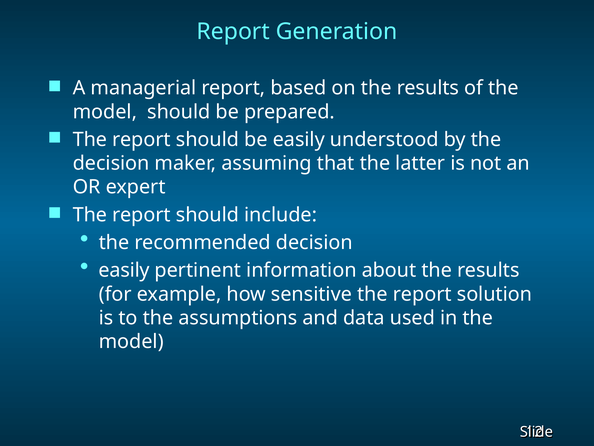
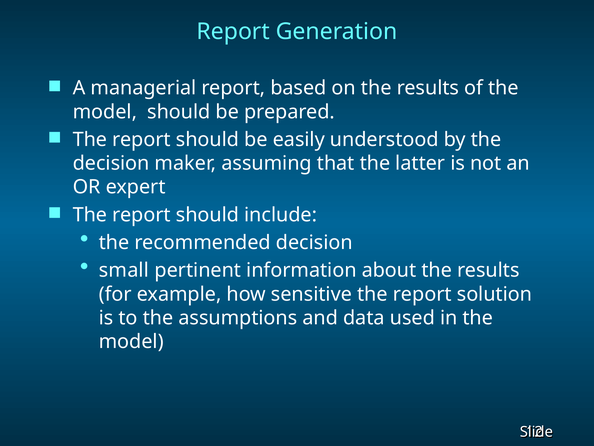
easily: easily -> small (124, 270)
